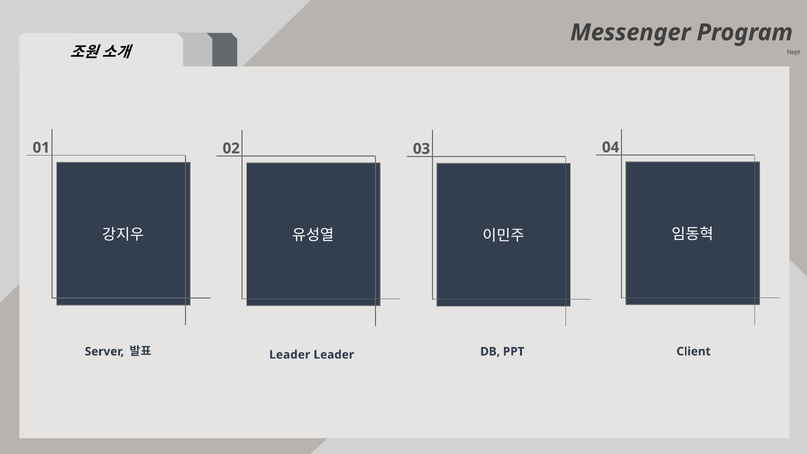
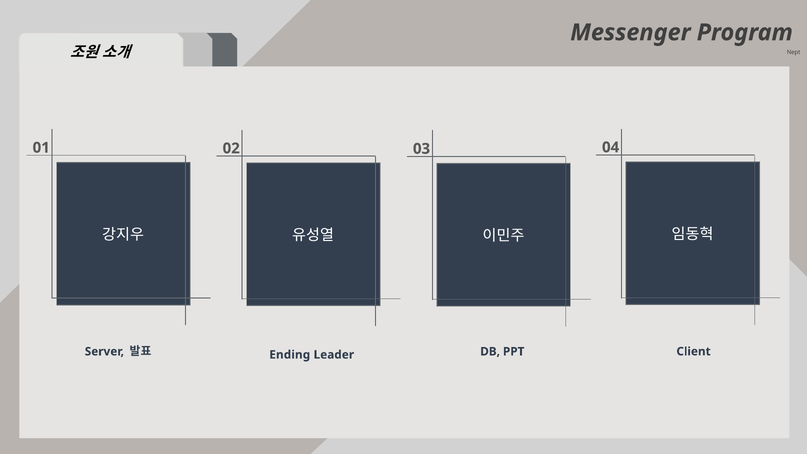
Leader: Leader -> Ending (290, 355)
